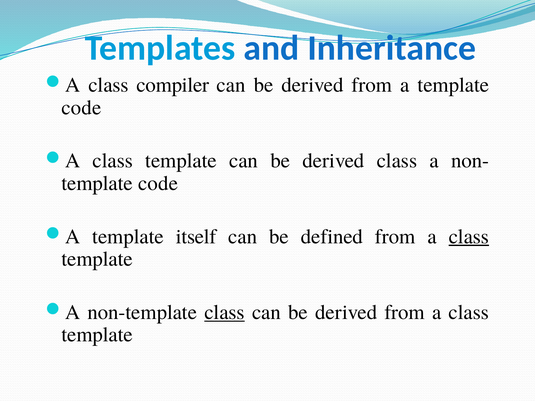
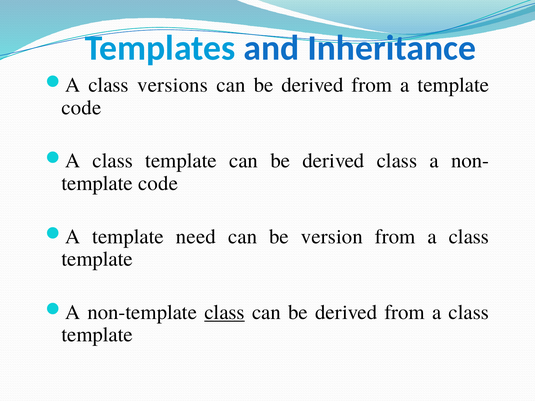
compiler: compiler -> versions (173, 85)
itself: itself -> need (196, 237)
defined: defined -> version (332, 237)
class underline: present -> none (469, 237)
